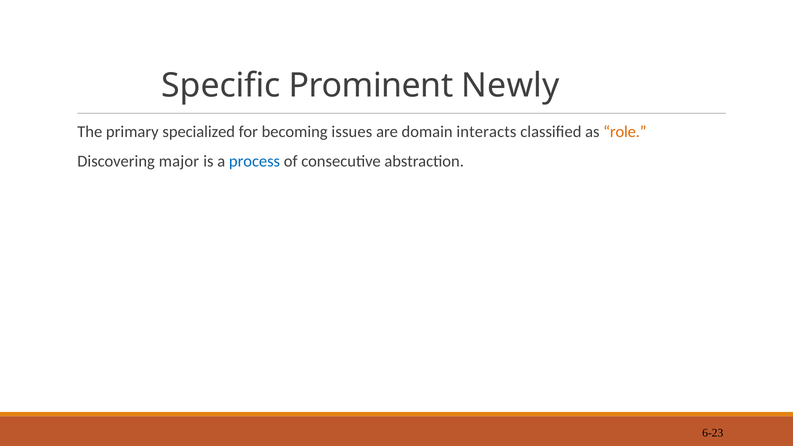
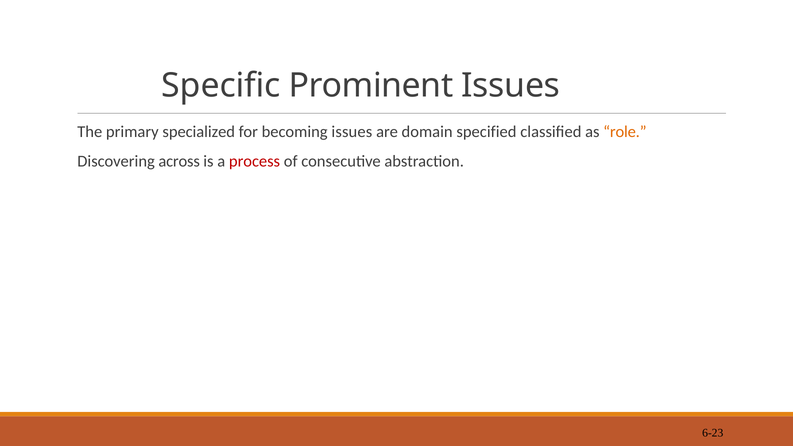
Prominent Newly: Newly -> Issues (511, 85)
interacts: interacts -> specified (486, 132)
major: major -> across (179, 161)
process colour: blue -> red (255, 161)
